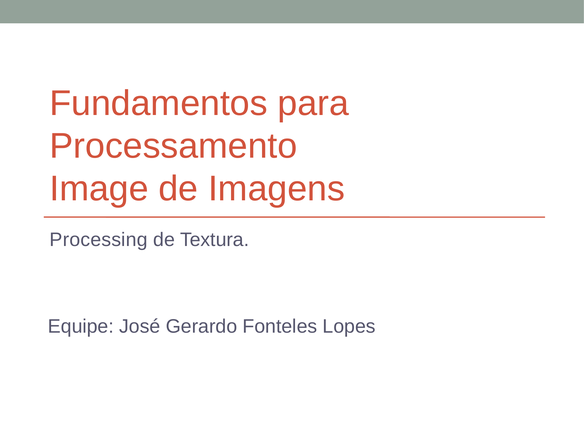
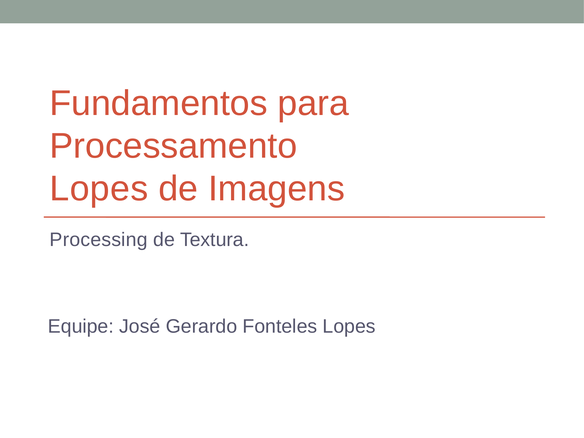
Image: Image -> Lopes (99, 189)
